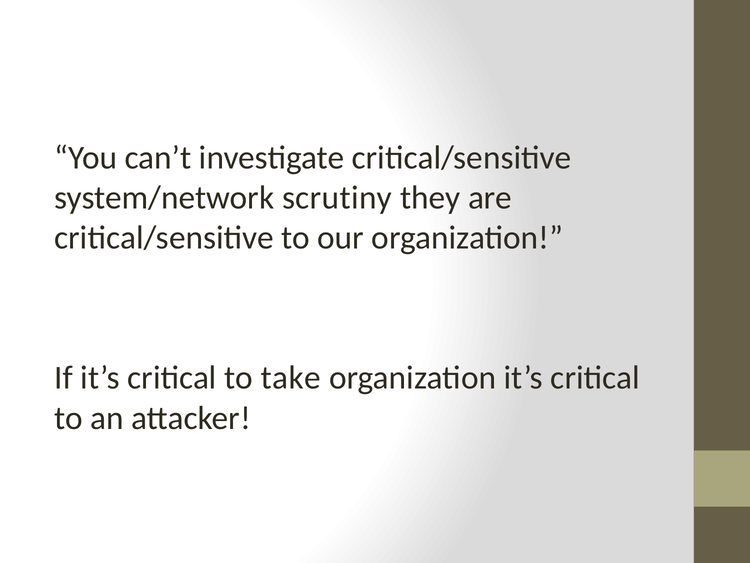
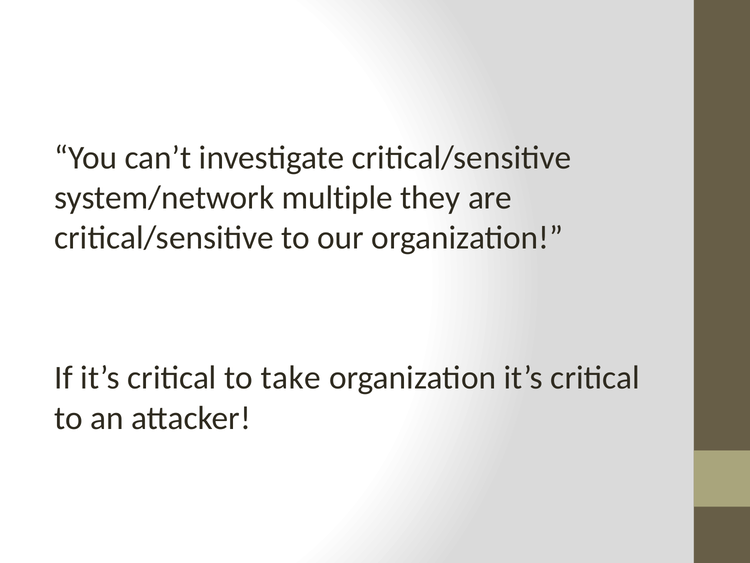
scrutiny: scrutiny -> multiple (337, 197)
